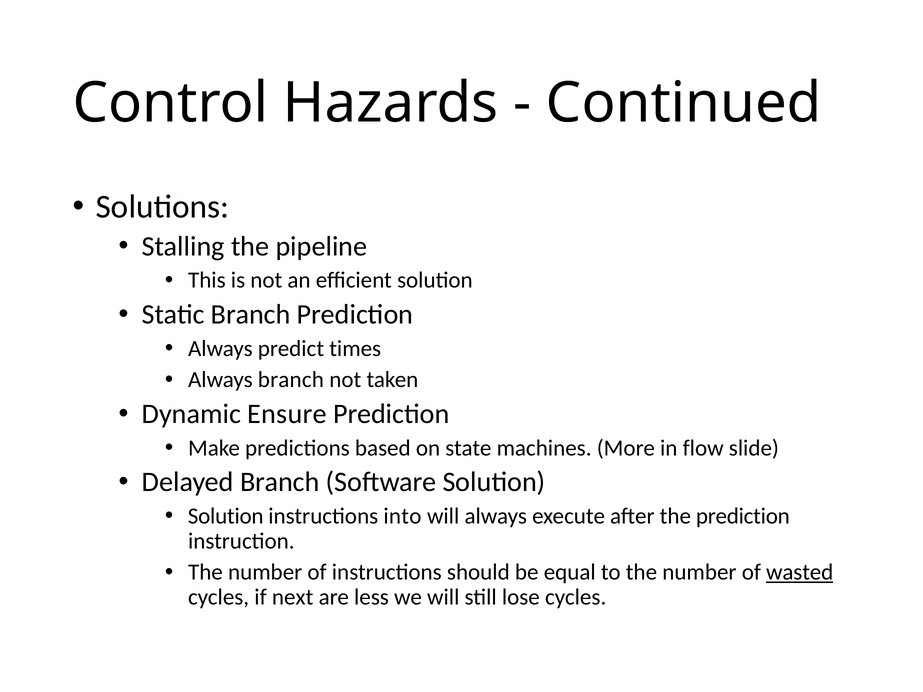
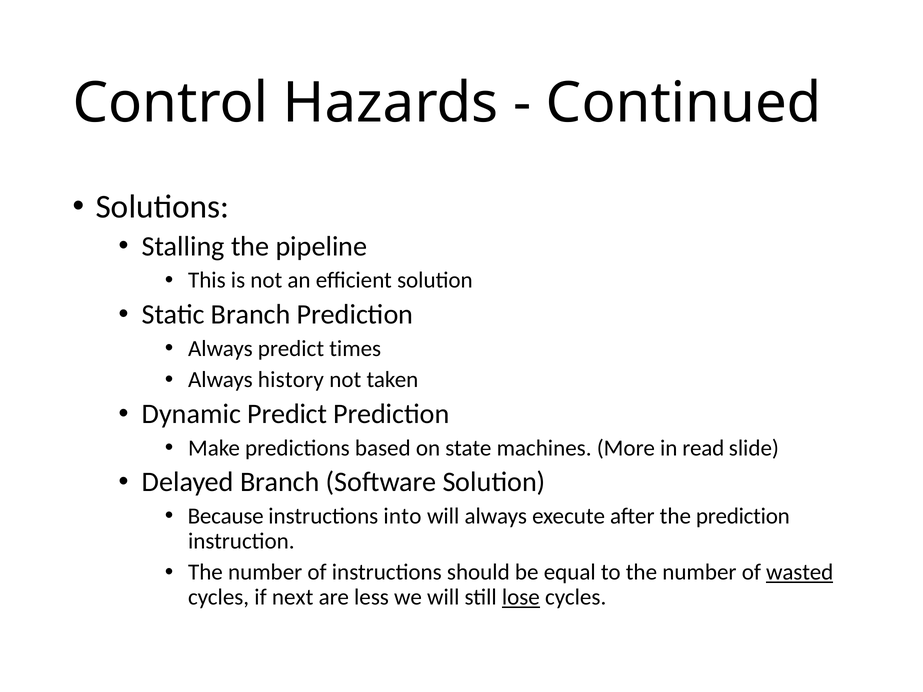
Always branch: branch -> history (291, 380)
Dynamic Ensure: Ensure -> Predict (287, 414)
flow: flow -> read (703, 448)
Solution: Solution -> Because (226, 516)
lose underline: none -> present (521, 597)
